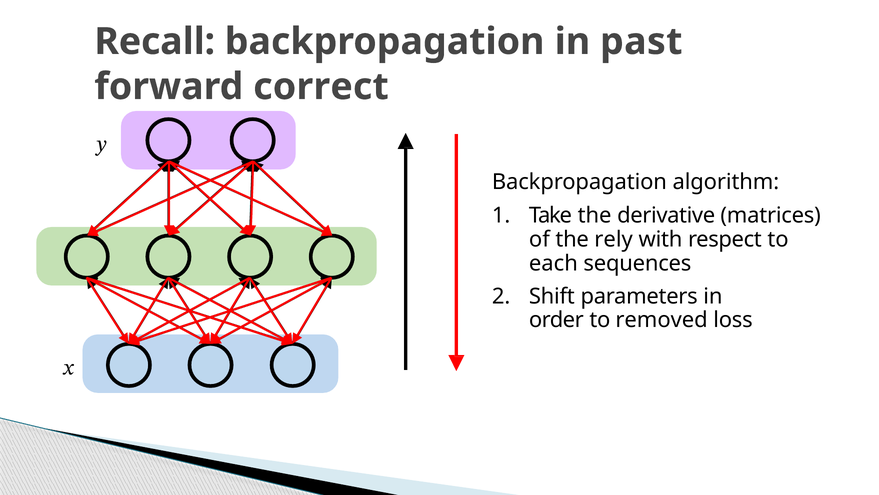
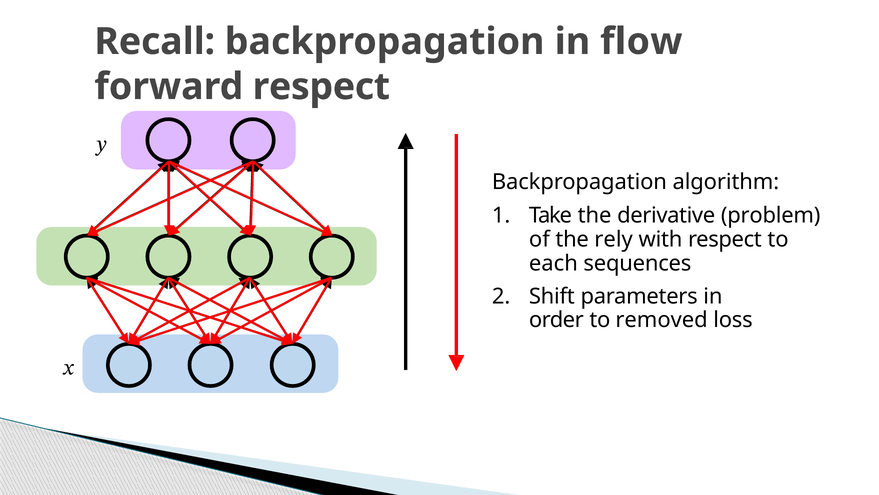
past: past -> flow (641, 42)
correct: correct -> respect (321, 87)
matrices: matrices -> problem (771, 215)
